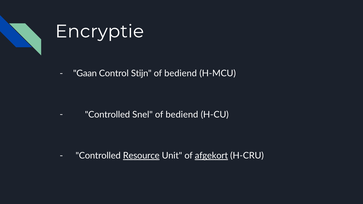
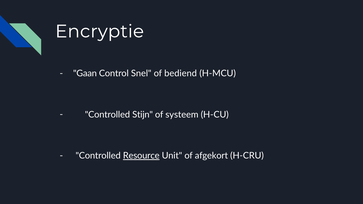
Stijn: Stijn -> Snel (141, 74)
Snel: Snel -> Stijn (143, 115)
bediend: bediend -> systeem (182, 115)
afgekort underline: present -> none (211, 156)
